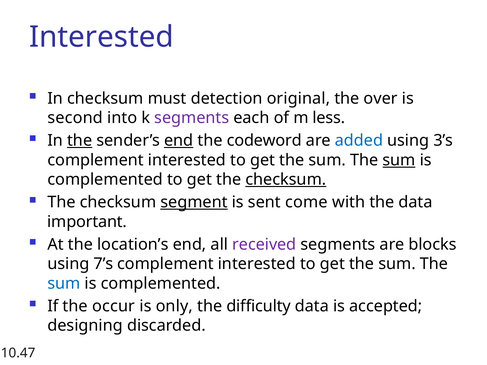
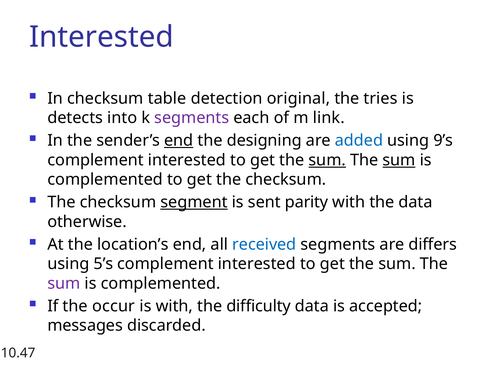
must: must -> table (167, 99)
over: over -> tries (381, 99)
second: second -> detects (75, 118)
less: less -> link (329, 118)
the underline: present -> none (80, 141)
codeword: codeword -> designing (264, 141)
3’s: 3’s -> 9’s (443, 141)
sum underline: none -> present (327, 160)
checksum underline: present -> none (286, 180)
come: come -> parity (307, 202)
important: important -> otherwise (87, 222)
received colour: purple -> blue (264, 245)
blocks: blocks -> differs (433, 245)
7’s: 7’s -> 5’s (103, 264)
sum colour: blue -> purple (64, 284)
is only: only -> with (174, 306)
designing: designing -> messages (85, 326)
